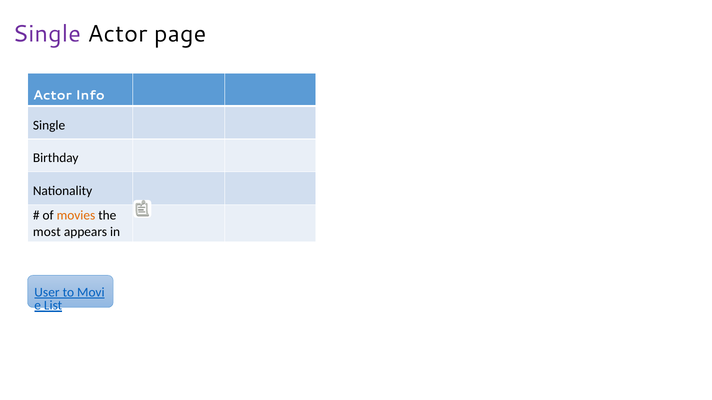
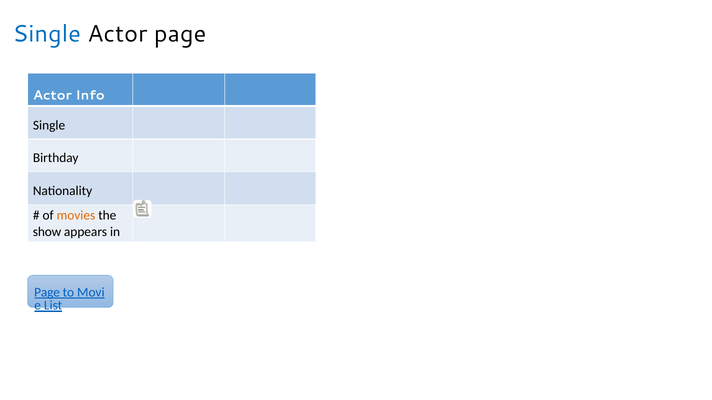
Single colour: purple -> blue (47, 34)
most: most -> show (47, 232)
User: User -> Page (47, 293)
